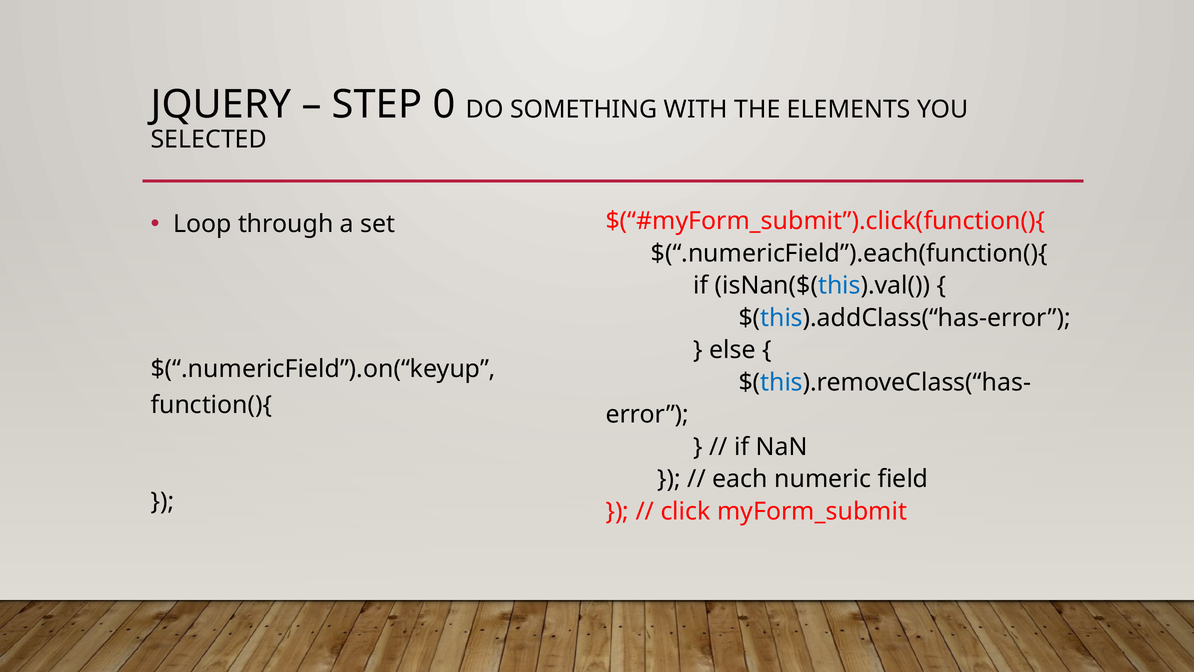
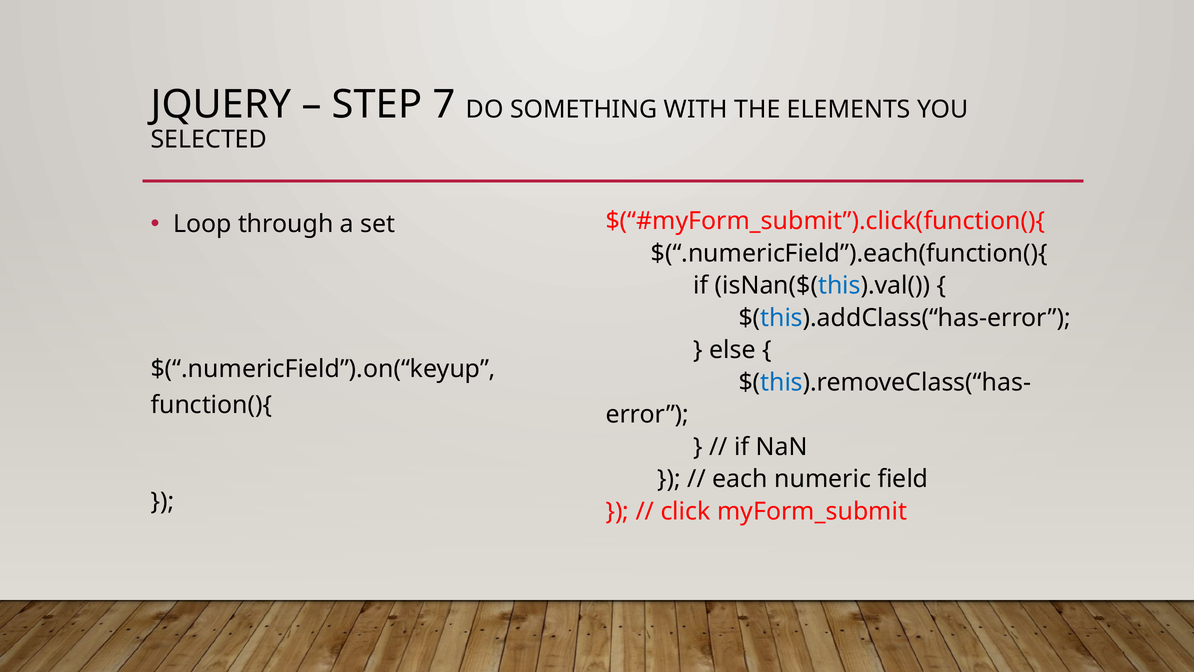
0: 0 -> 7 (444, 105)
